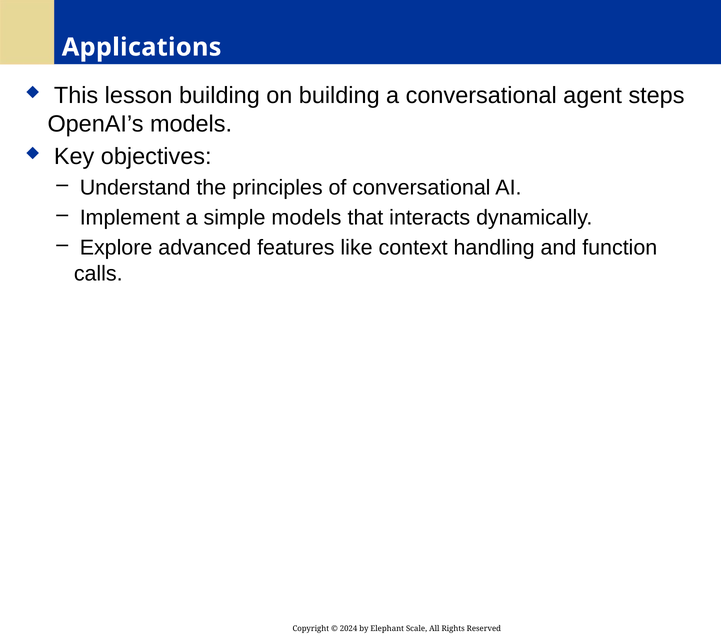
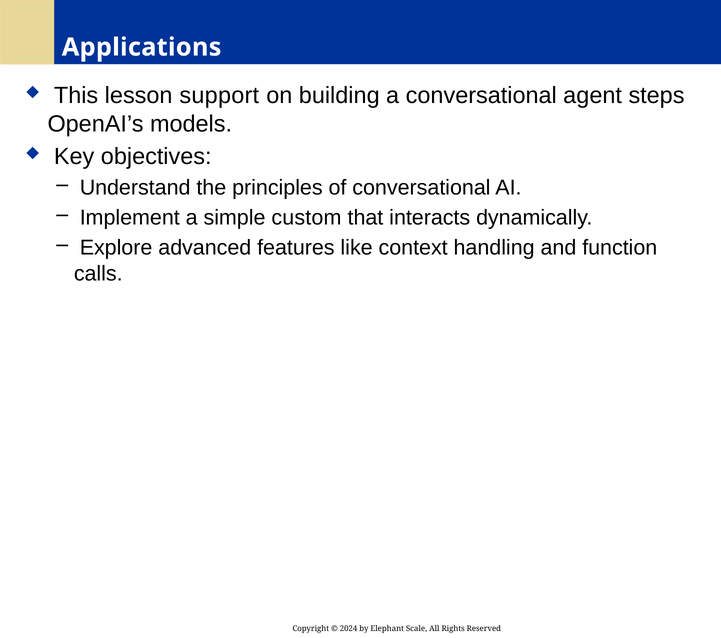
lesson building: building -> support (219, 96)
simple models: models -> custom (306, 218)
